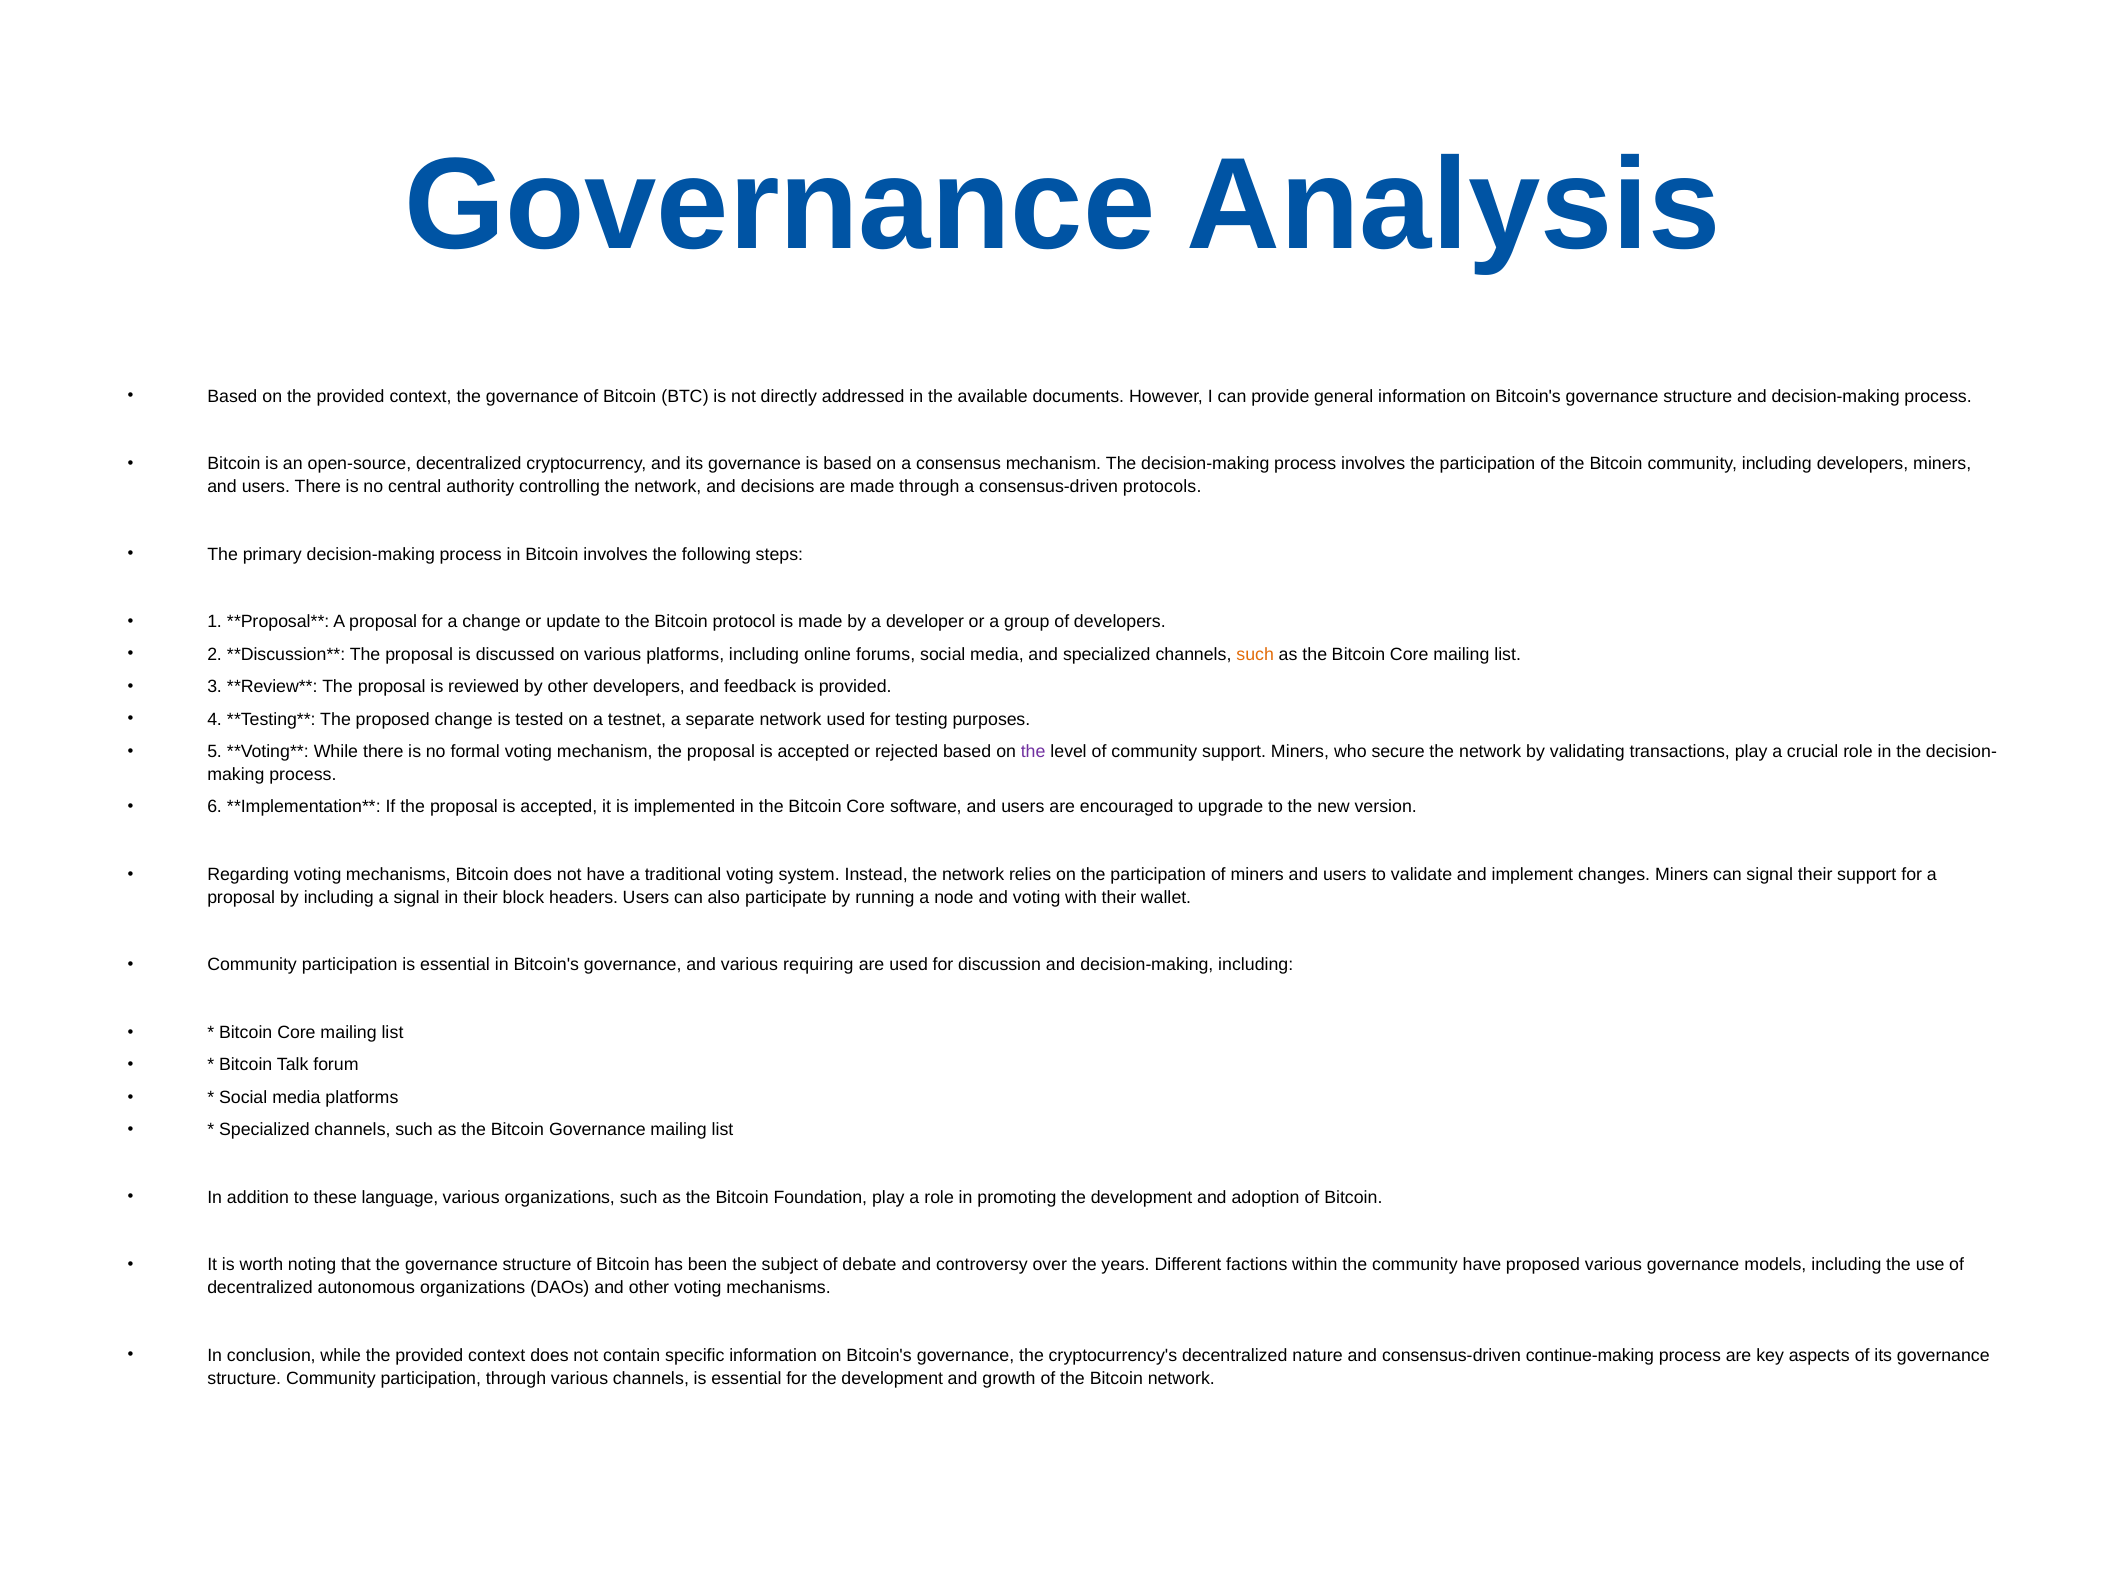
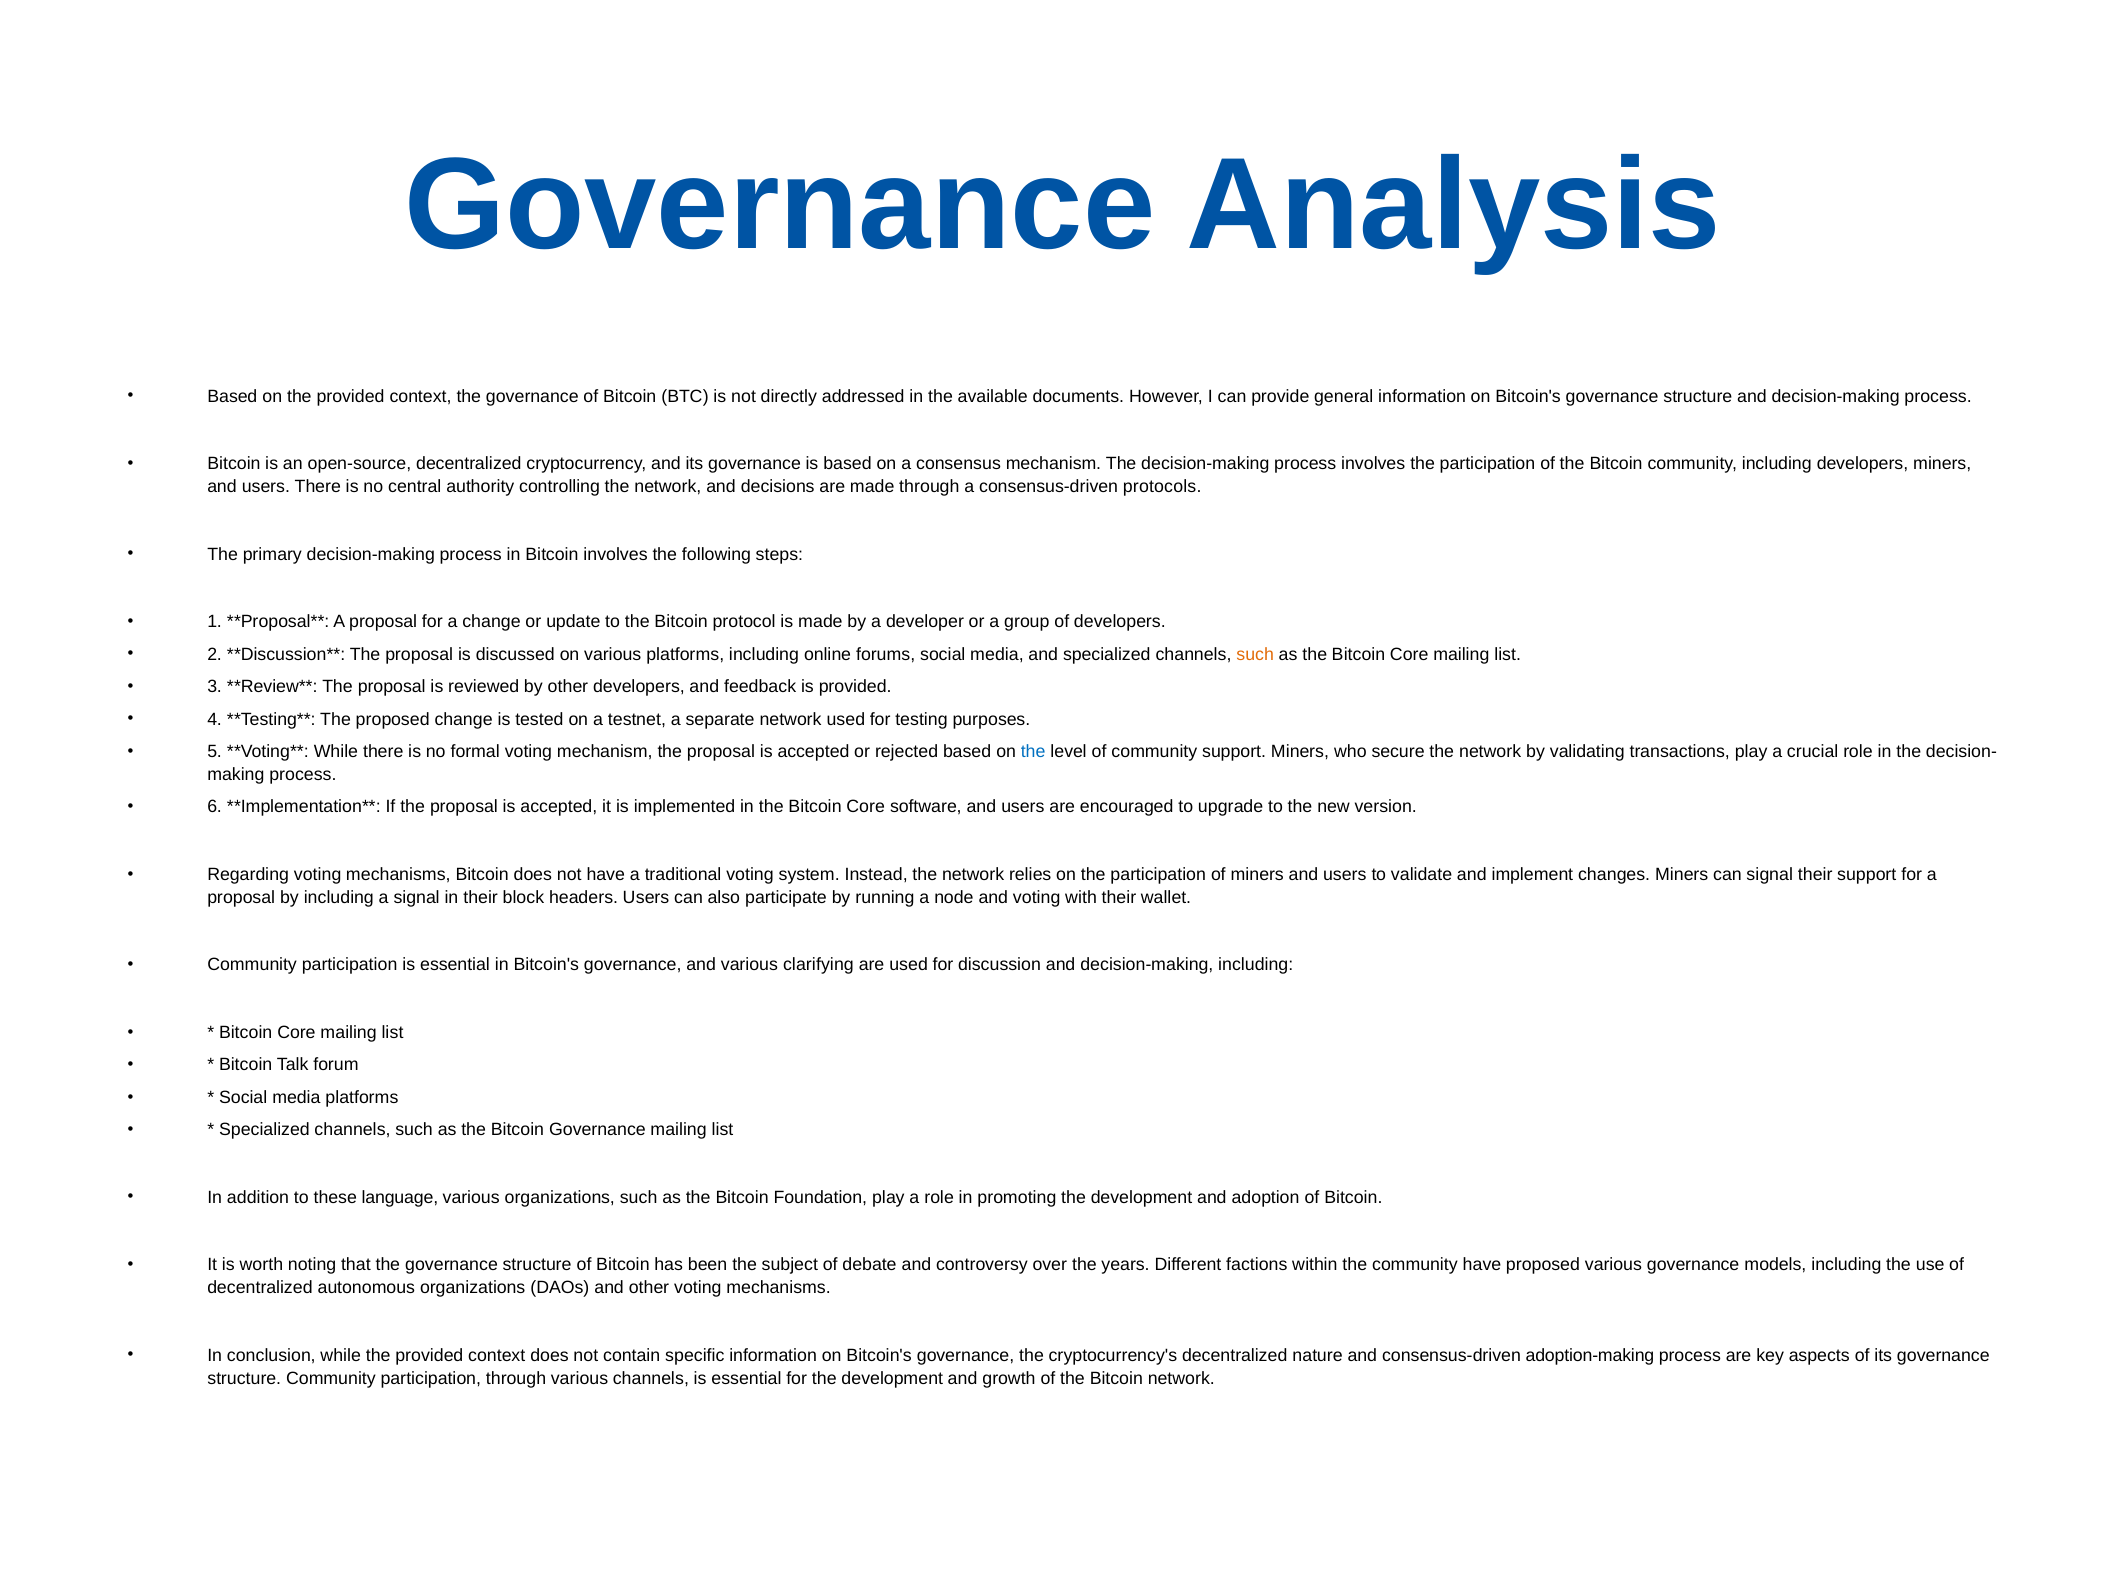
the colour: purple -> blue (1033, 752)
requiring: requiring -> clarifying (818, 965)
continue-making: continue-making -> adoption-making (1590, 1356)
